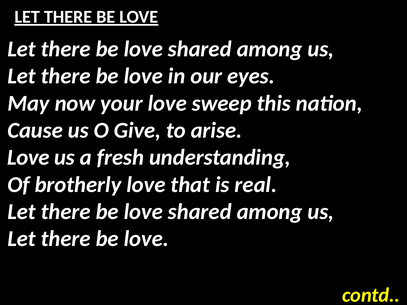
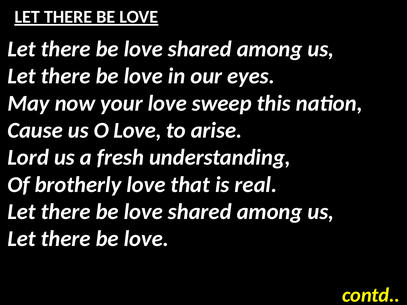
O Give: Give -> Love (138, 130)
Love: Love -> Lord (28, 158)
